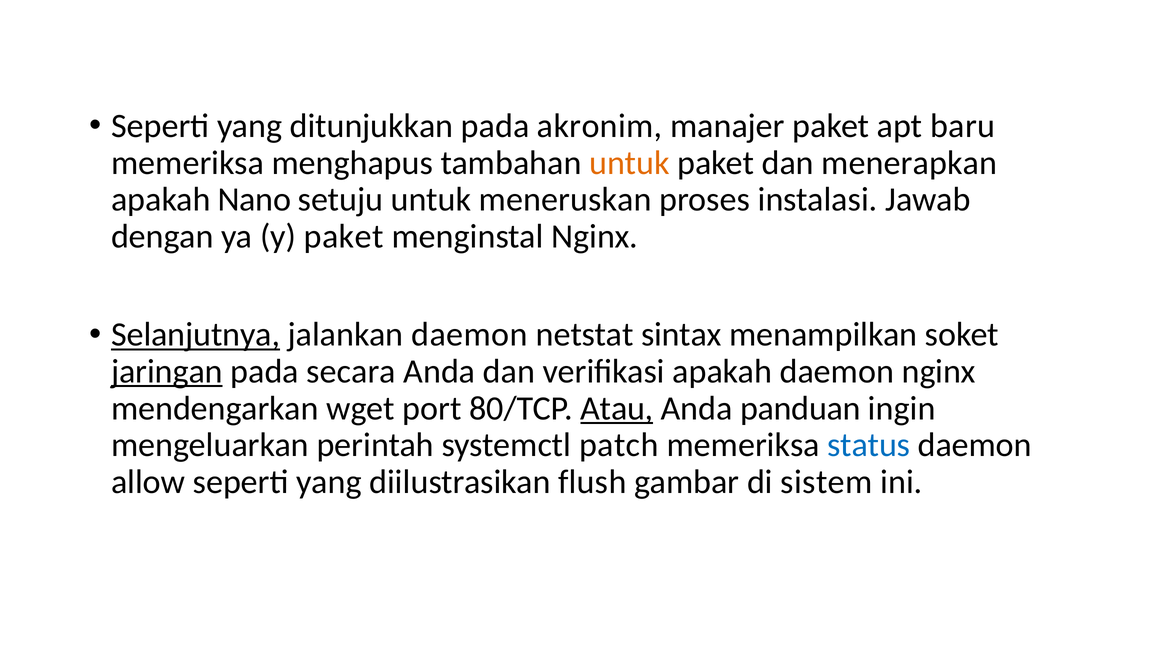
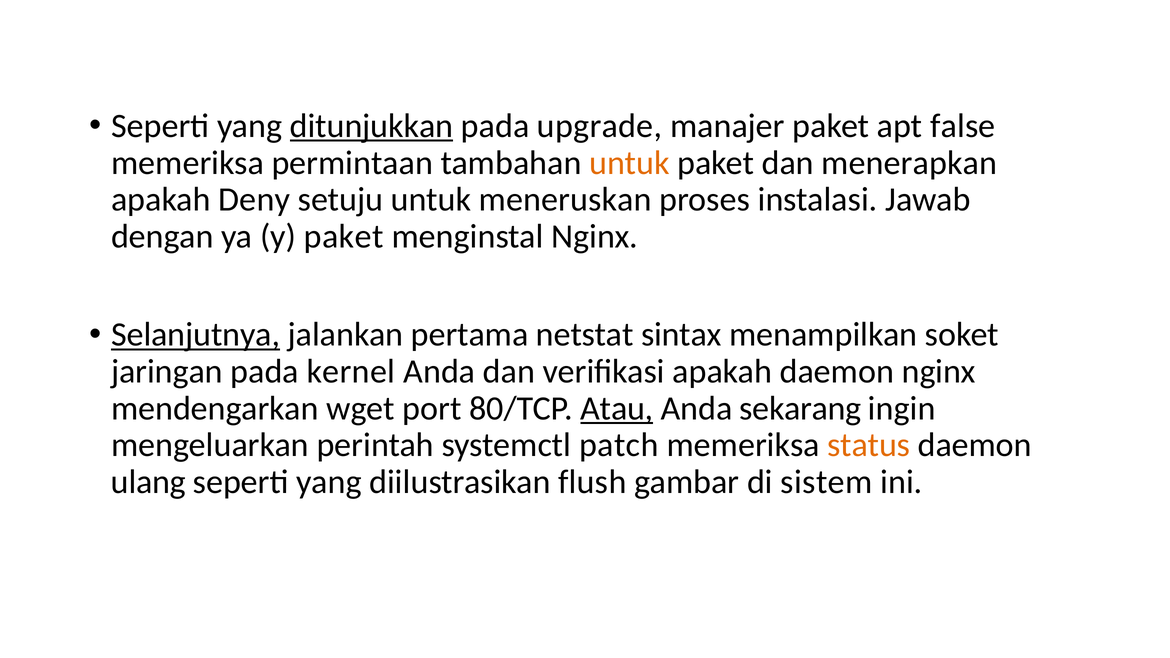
ditunjukkan underline: none -> present (372, 126)
akronim: akronim -> upgrade (600, 126)
baru: baru -> false (963, 126)
menghapus: menghapus -> permintaan (352, 163)
Nano: Nano -> Deny (254, 200)
jalankan daemon: daemon -> pertama (470, 335)
jaringan underline: present -> none (167, 372)
secara: secara -> kernel (351, 372)
panduan: panduan -> sekarang (800, 408)
status colour: blue -> orange (869, 445)
allow: allow -> ulang (148, 482)
